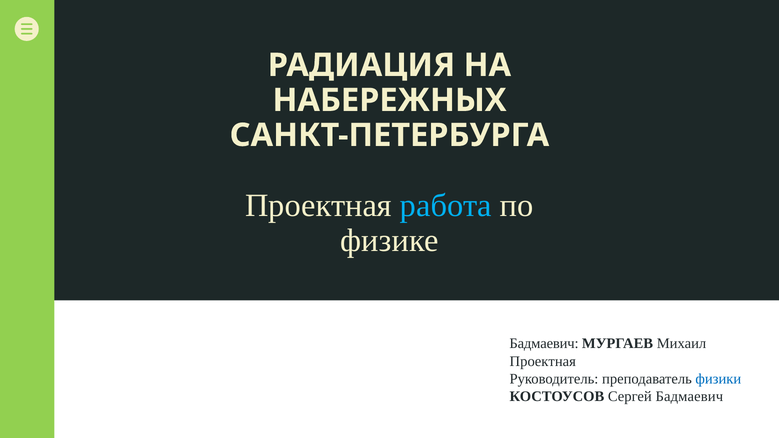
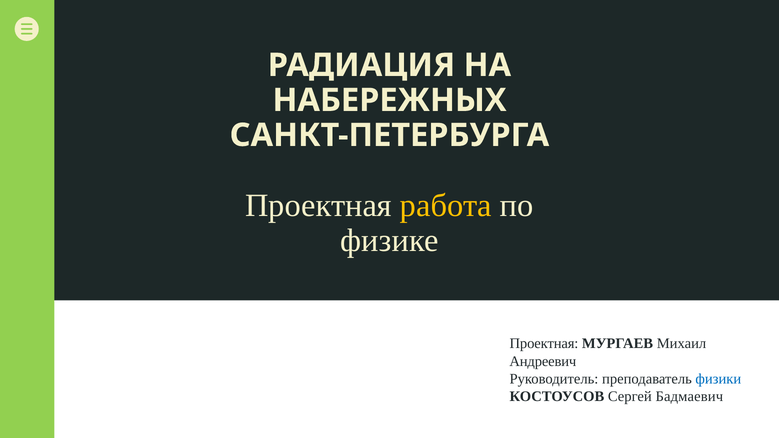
работа colour: light blue -> yellow (446, 205)
Бадмаевич: Бадмаевич -> Проектная (544, 344)
Проектная: Проектная -> Андреевич (543, 361)
